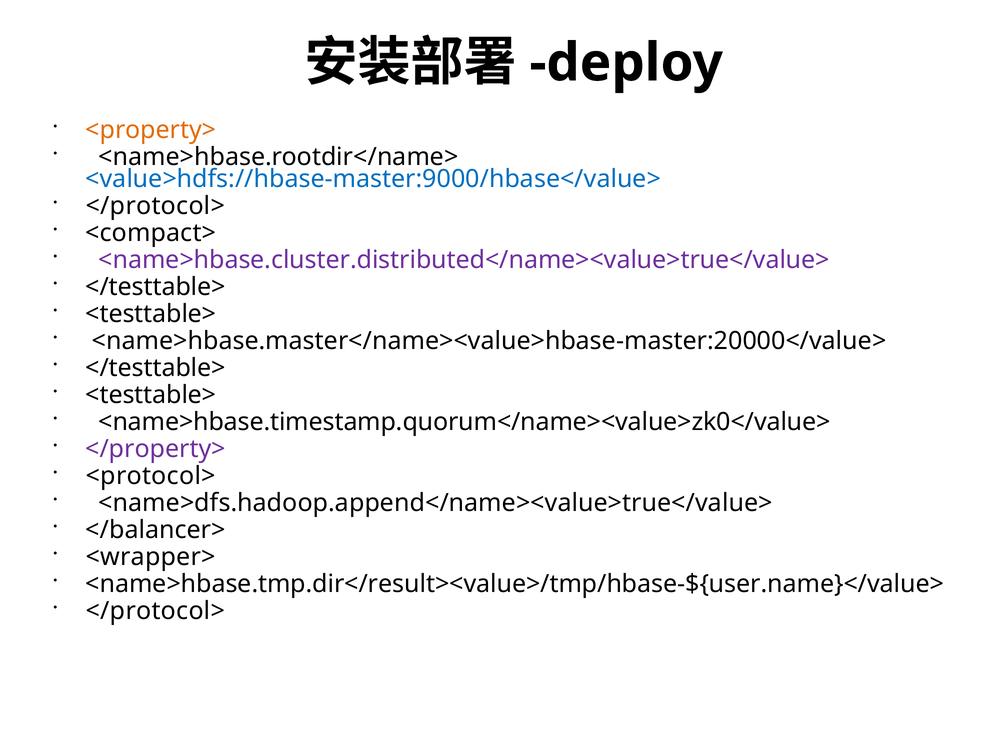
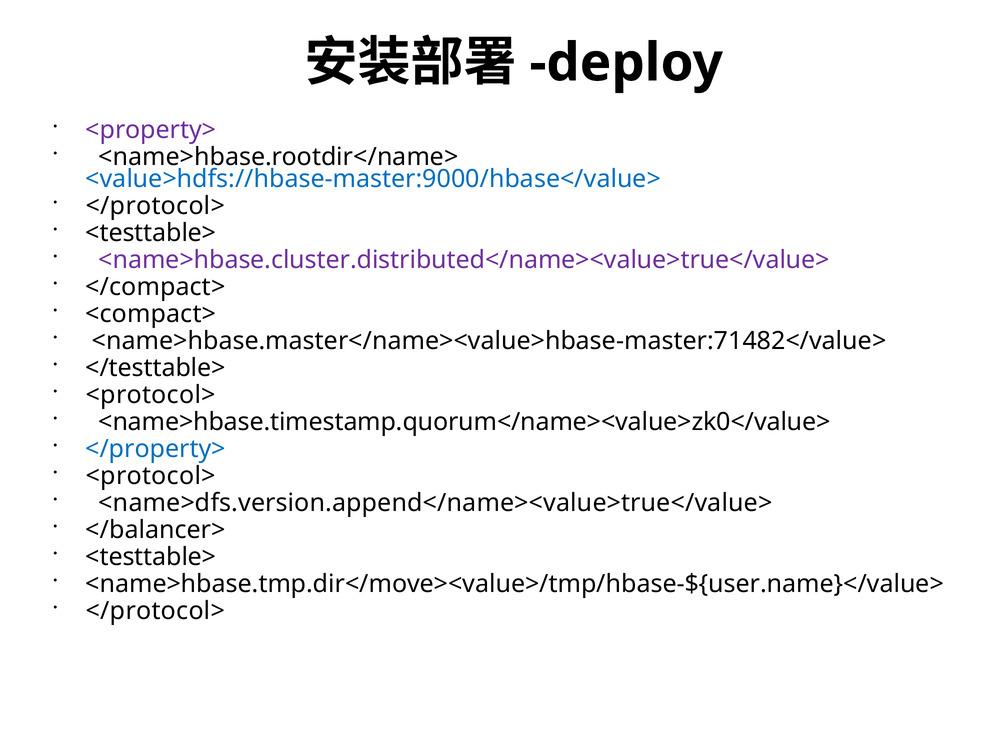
<property> colour: orange -> purple (151, 130)
<compact>: <compact> -> <testtable> (151, 233)
</testtable>: </testtable> -> </compact> (155, 287)
<testtable>: <testtable> -> <compact> (151, 314)
<name>hbase.master</name><value>hbase-master:20000</value>: <name>hbase.master</name><value>hbase-master:20000</value> -> <name>hbase.master</name><value>hbase-master:71482</value> (489, 341)
<testtable>: <testtable> -> <protocol> (151, 394)
</property> colour: purple -> blue (156, 448)
<name>dfs.hadoop.append</name><value>true</value>: <name>dfs.hadoop.append</name><value>true</value> -> <name>dfs.version.append</name><value>true</value> (435, 502)
<wrapper>: <wrapper> -> <testtable> (151, 556)
<name>hbase.tmp.dir</result><value>/tmp/hbase-${user.name}</value>: <name>hbase.tmp.dir</result><value>/tmp/hbase-${user.name}</value> -> <name>hbase.tmp.dir</move><value>/tmp/hbase-${user.name}</value> (515, 583)
